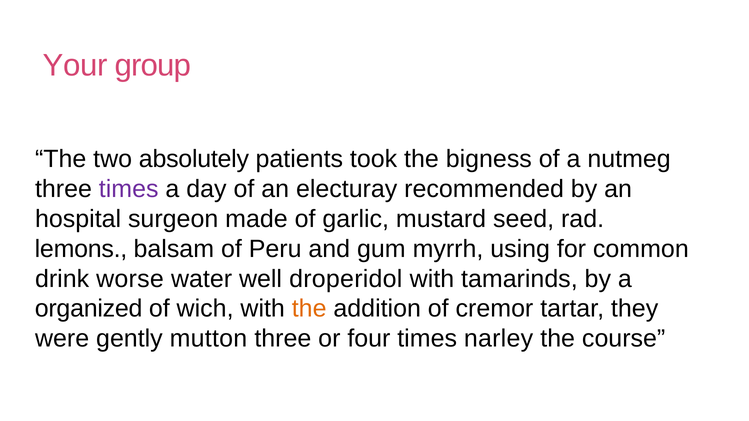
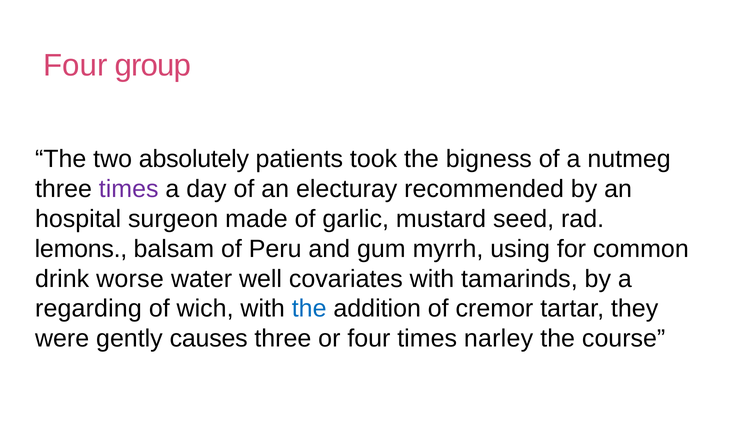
Your: Your -> Four (75, 65)
droperidol: droperidol -> covariates (346, 279)
organized: organized -> regarding (88, 309)
the colour: orange -> blue (309, 309)
mutton: mutton -> causes (209, 339)
